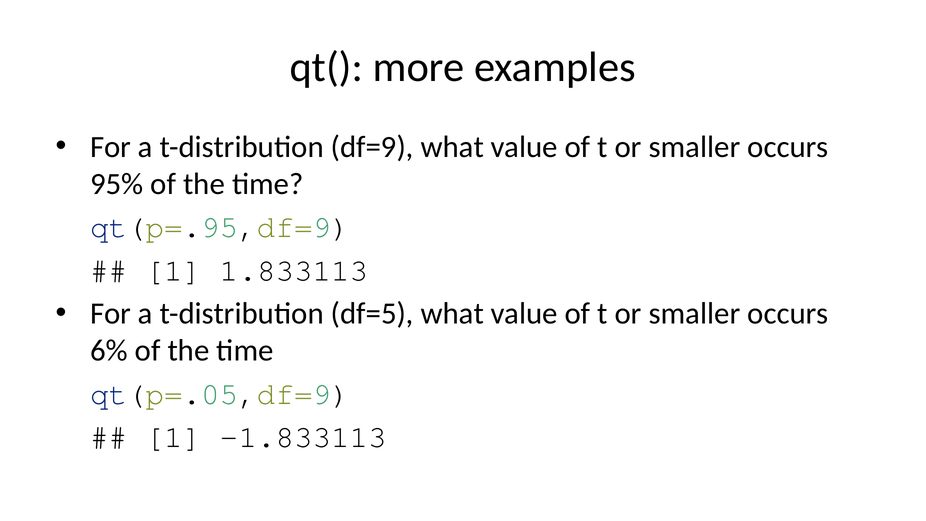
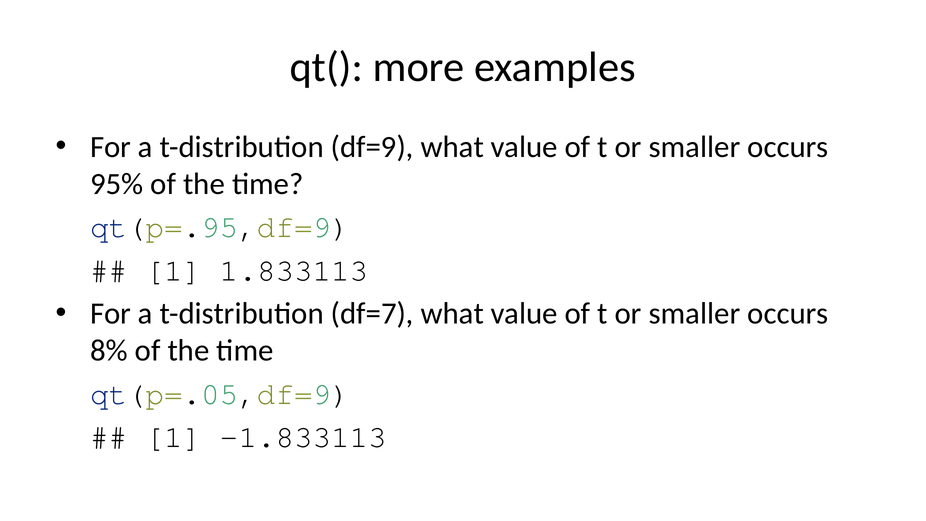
df=5: df=5 -> df=7 (372, 314)
6%: 6% -> 8% (109, 351)
